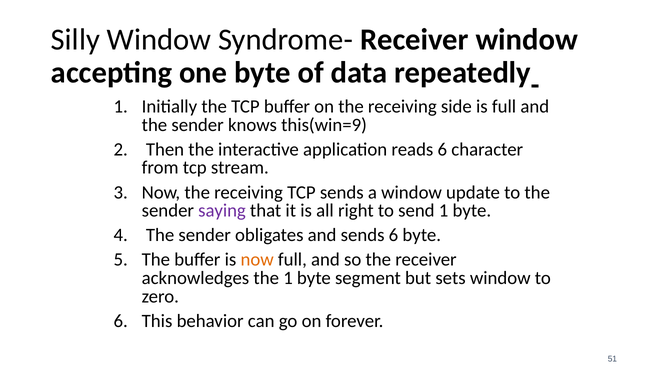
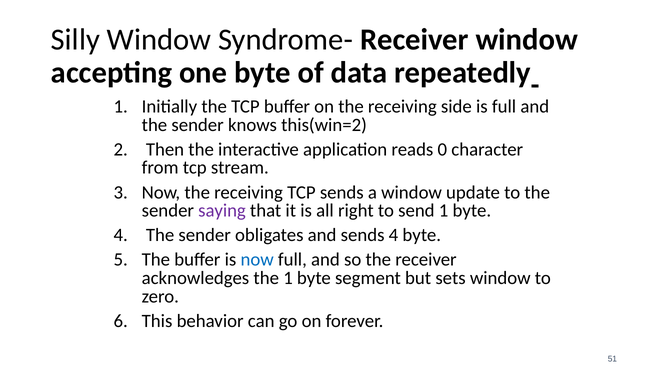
this(win=9: this(win=9 -> this(win=2 (324, 125)
reads 6: 6 -> 0 (442, 149)
sends 6: 6 -> 4 (393, 235)
now colour: orange -> blue (257, 260)
